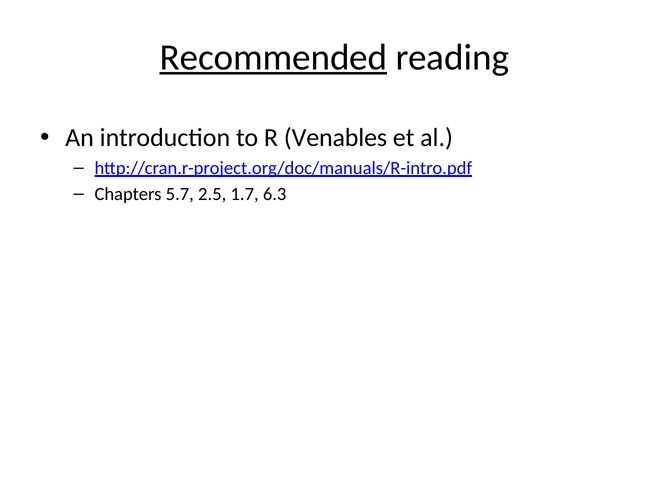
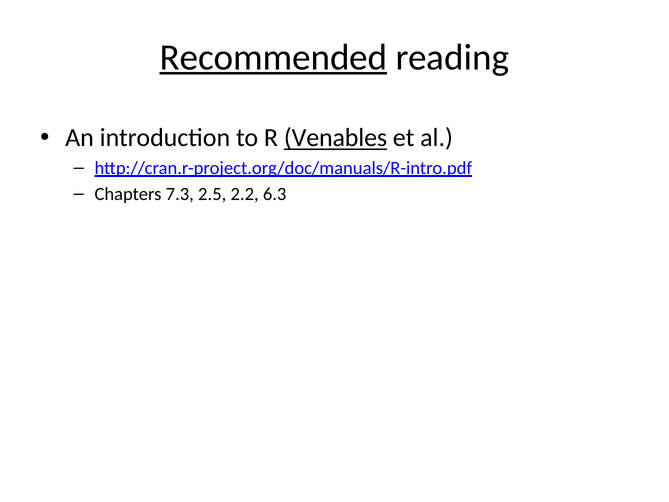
Venables underline: none -> present (336, 138)
5.7: 5.7 -> 7.3 (180, 194)
1.7: 1.7 -> 2.2 (245, 194)
